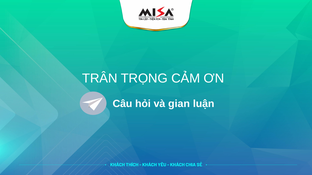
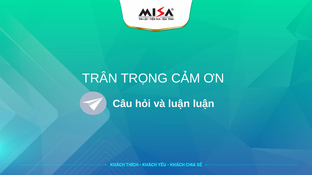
và gian: gian -> luận (179, 104)
